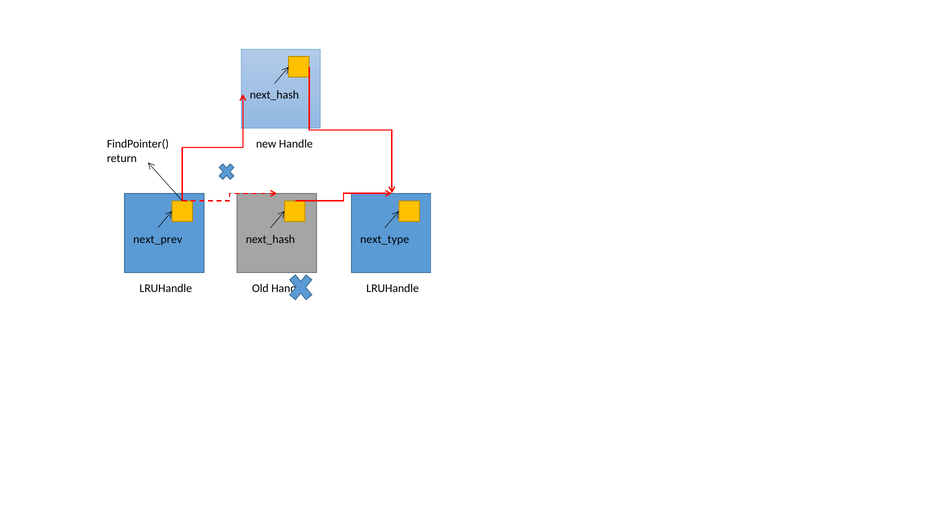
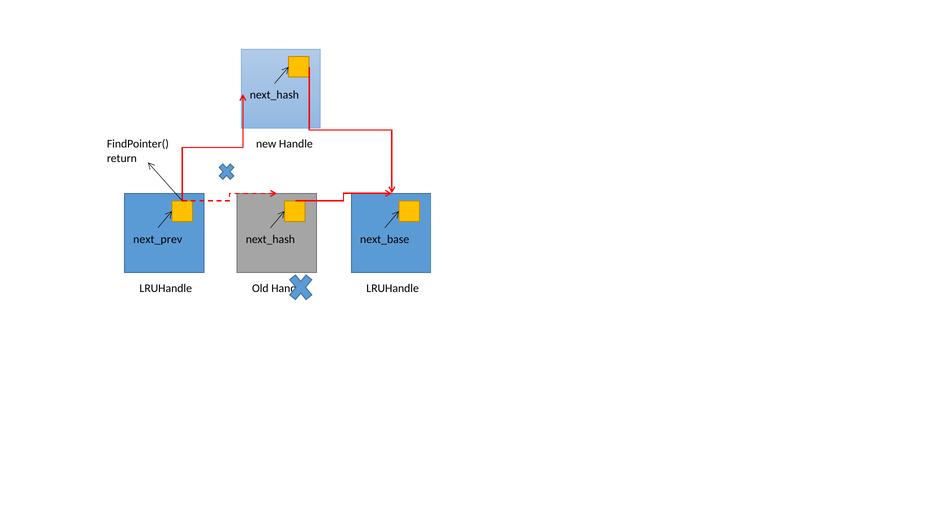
next_type: next_type -> next_base (385, 239)
